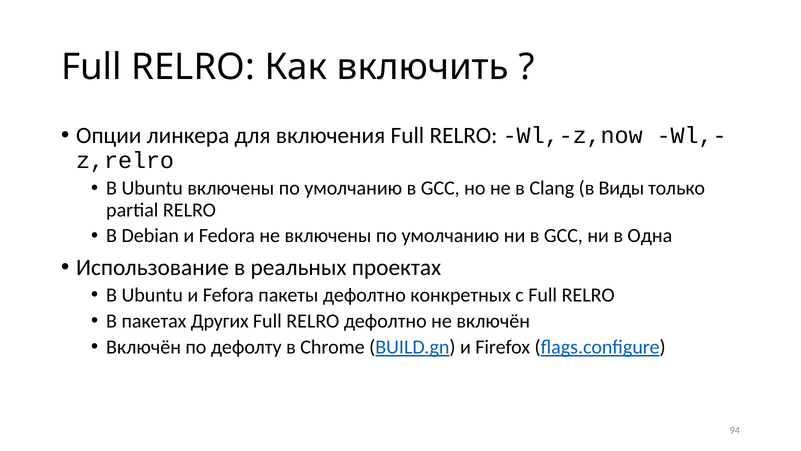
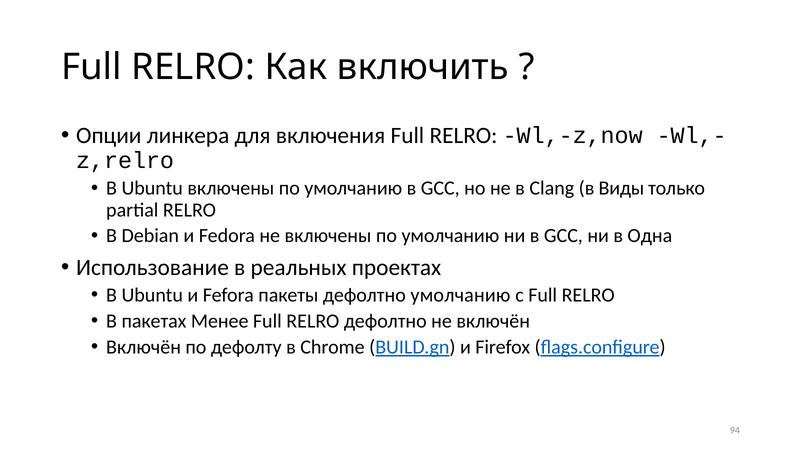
дефолтно конкретных: конкретных -> умолчанию (460, 295)
Других: Других -> Менее (220, 321)
